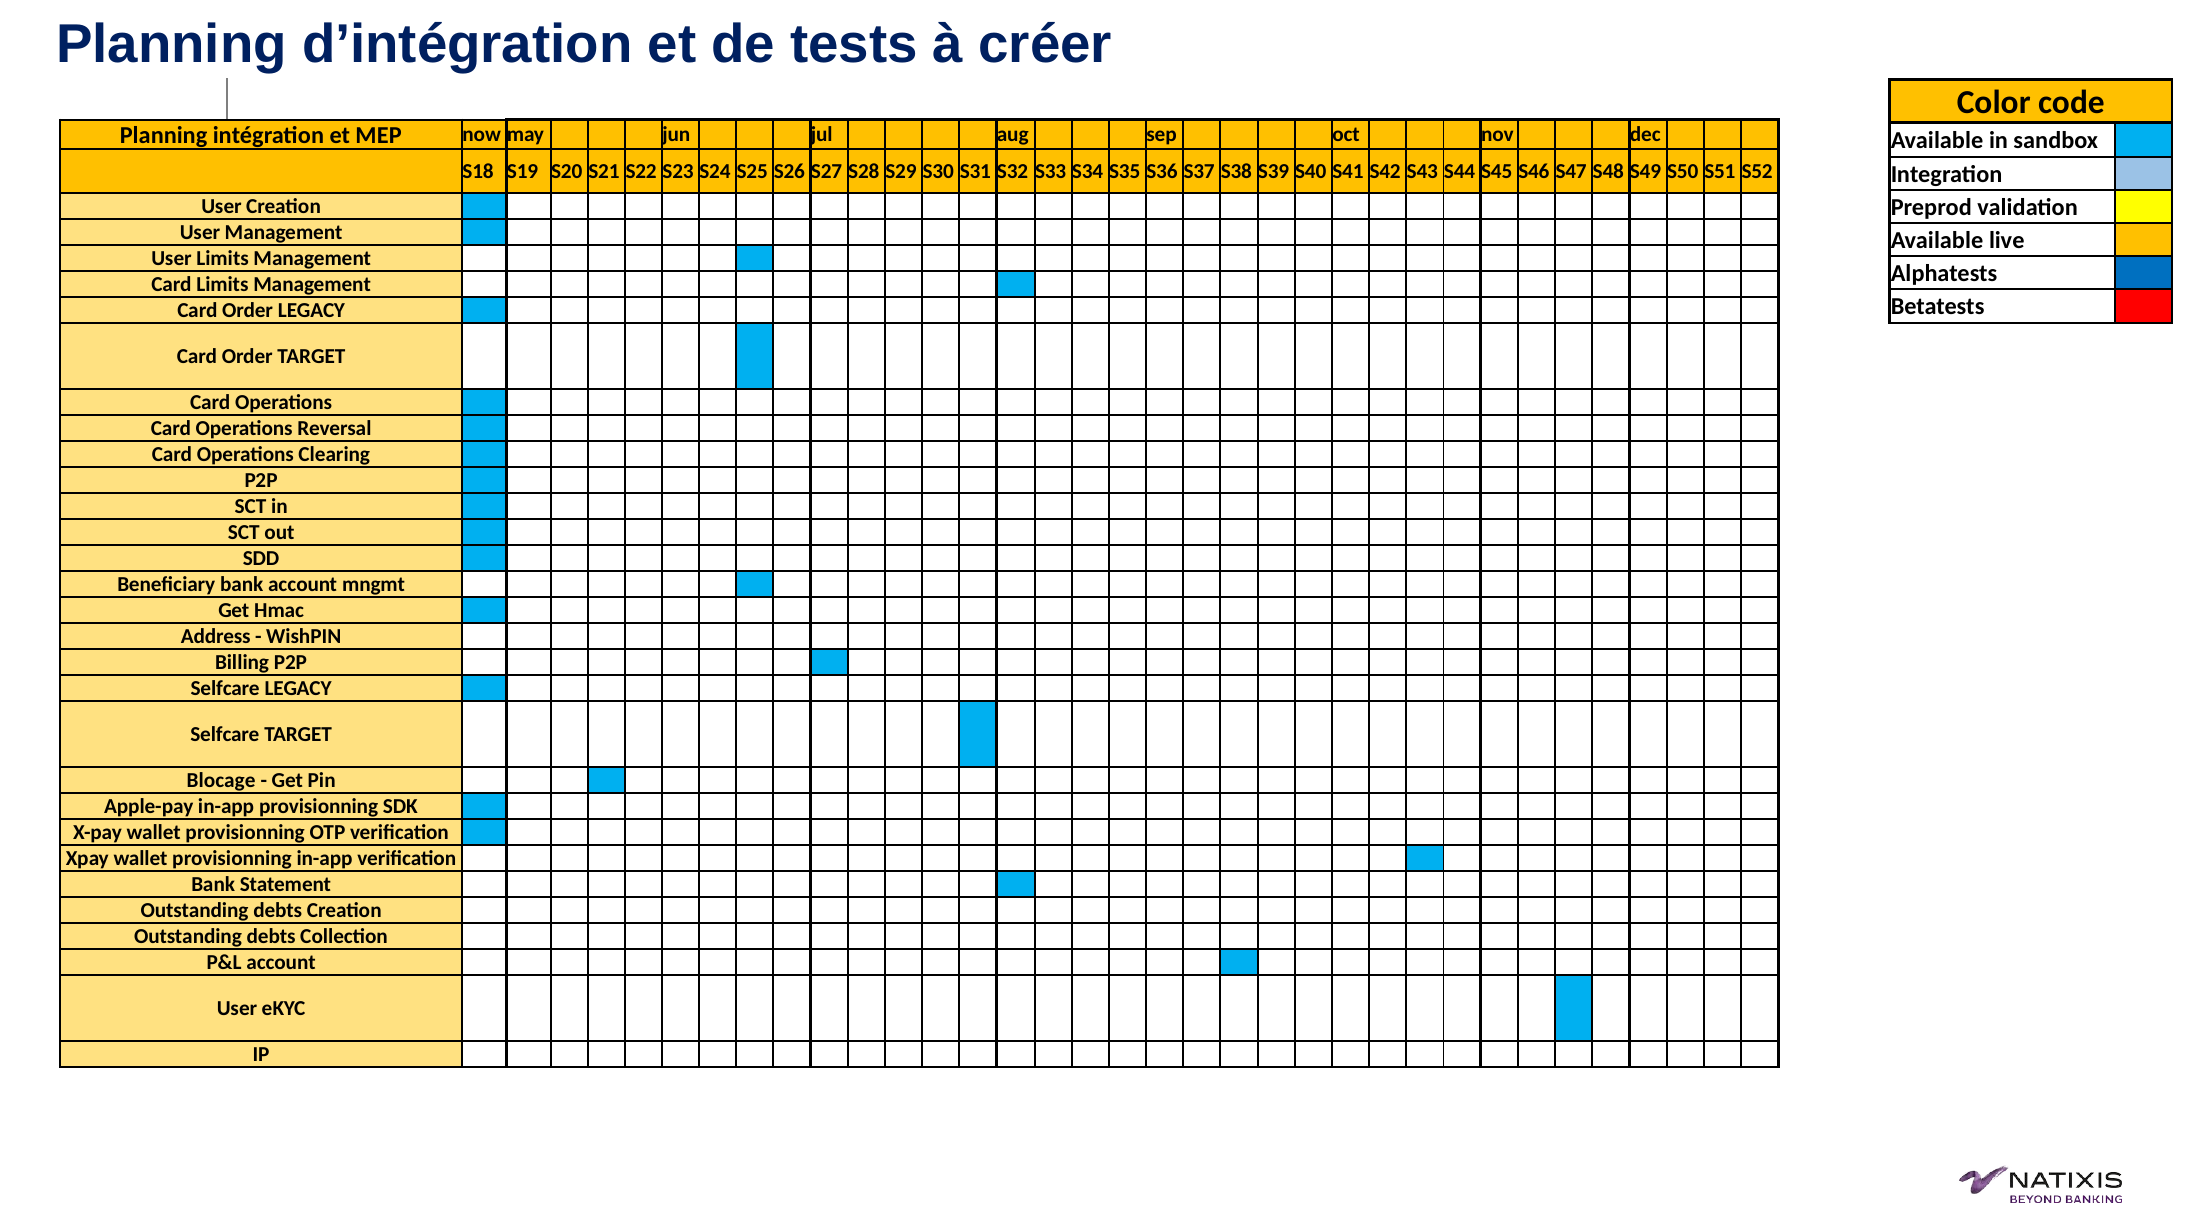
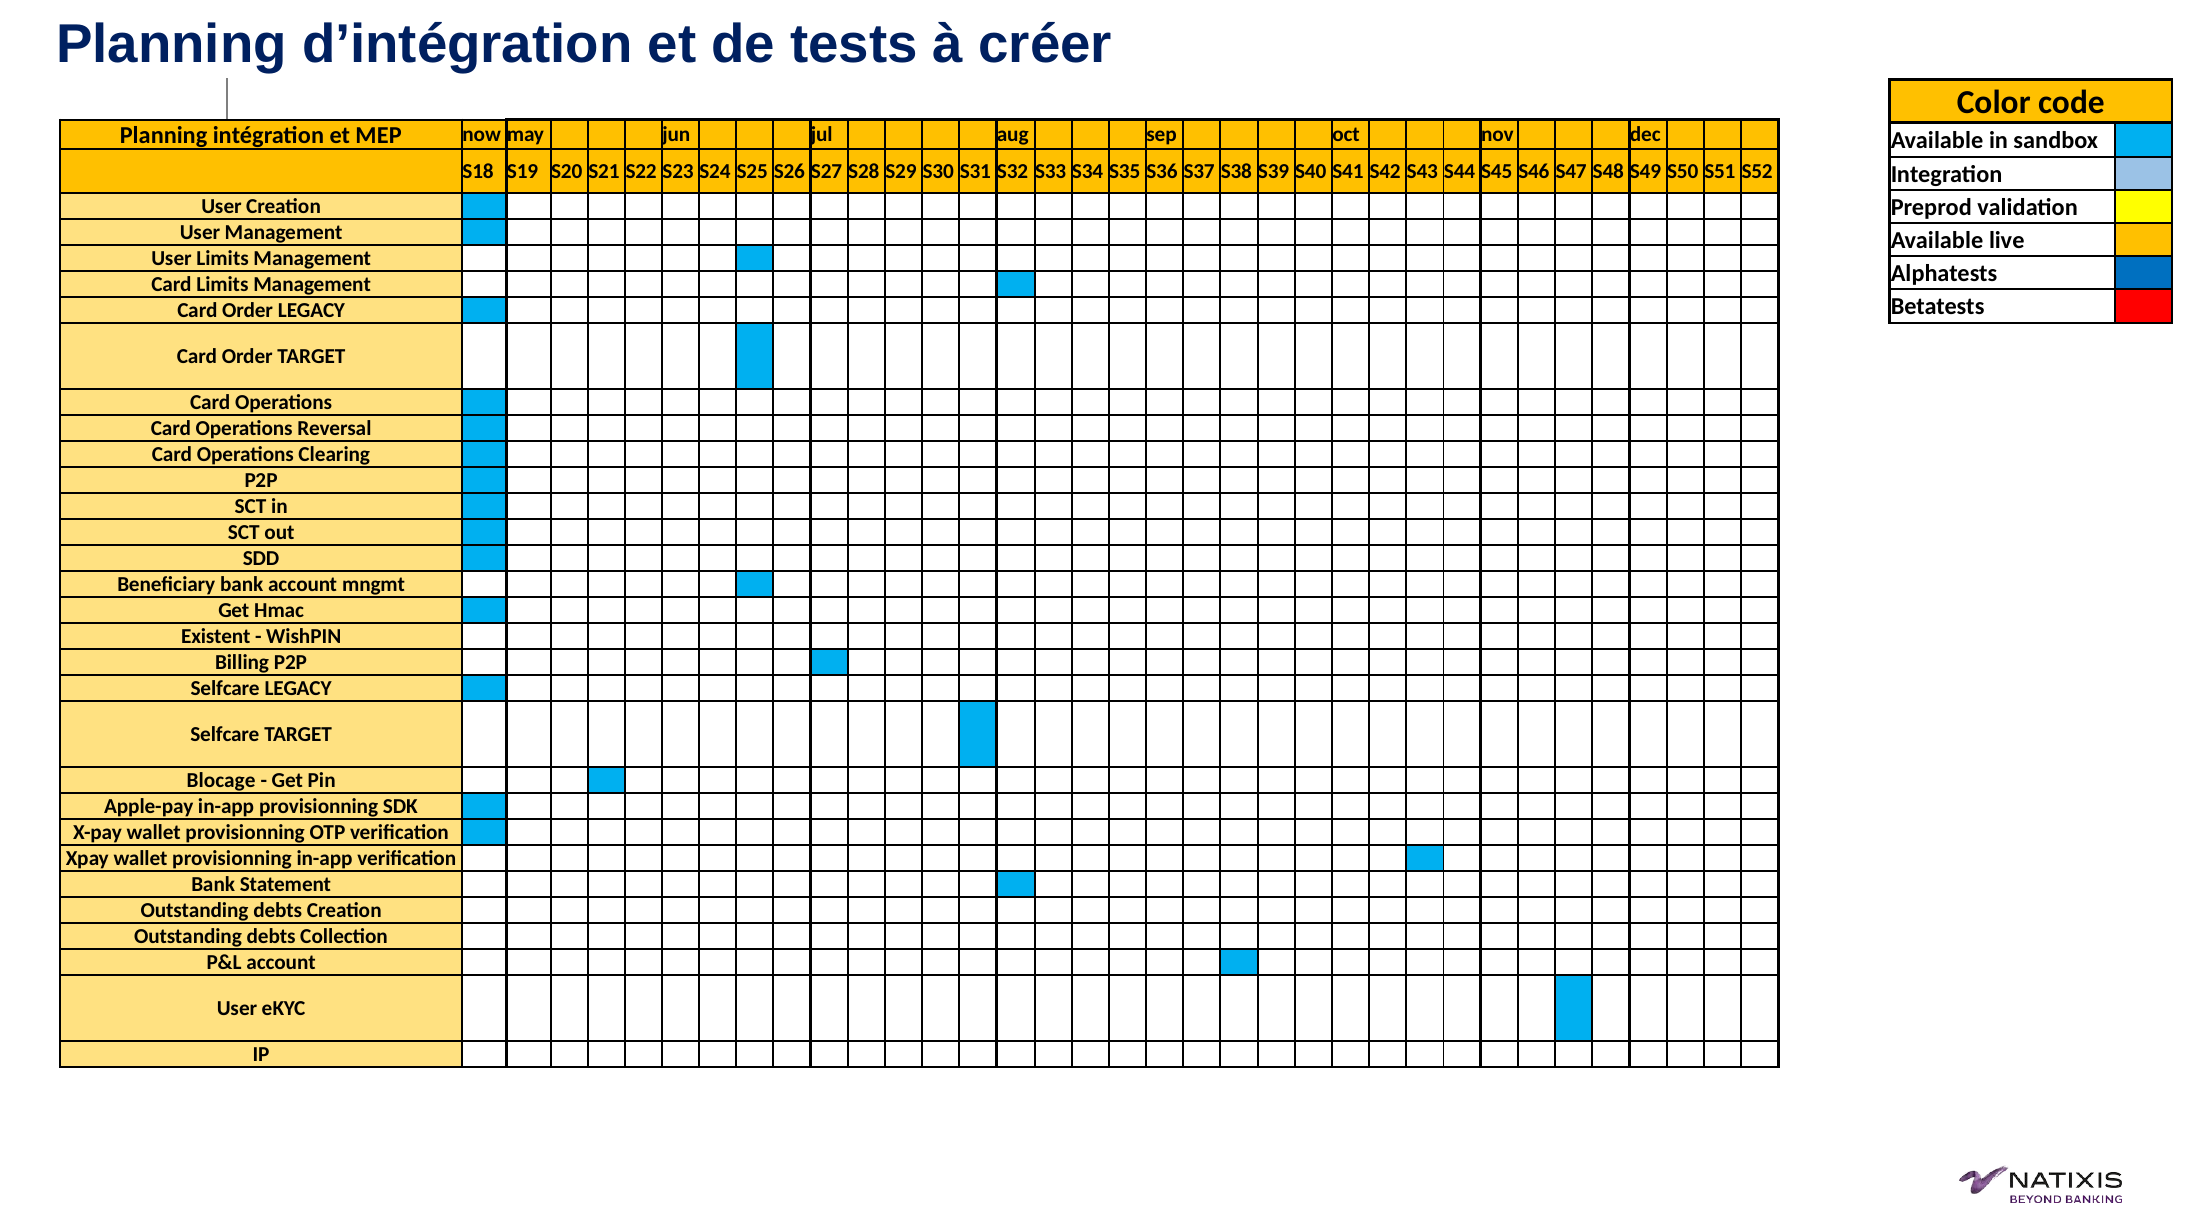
Address: Address -> Existent (216, 637)
